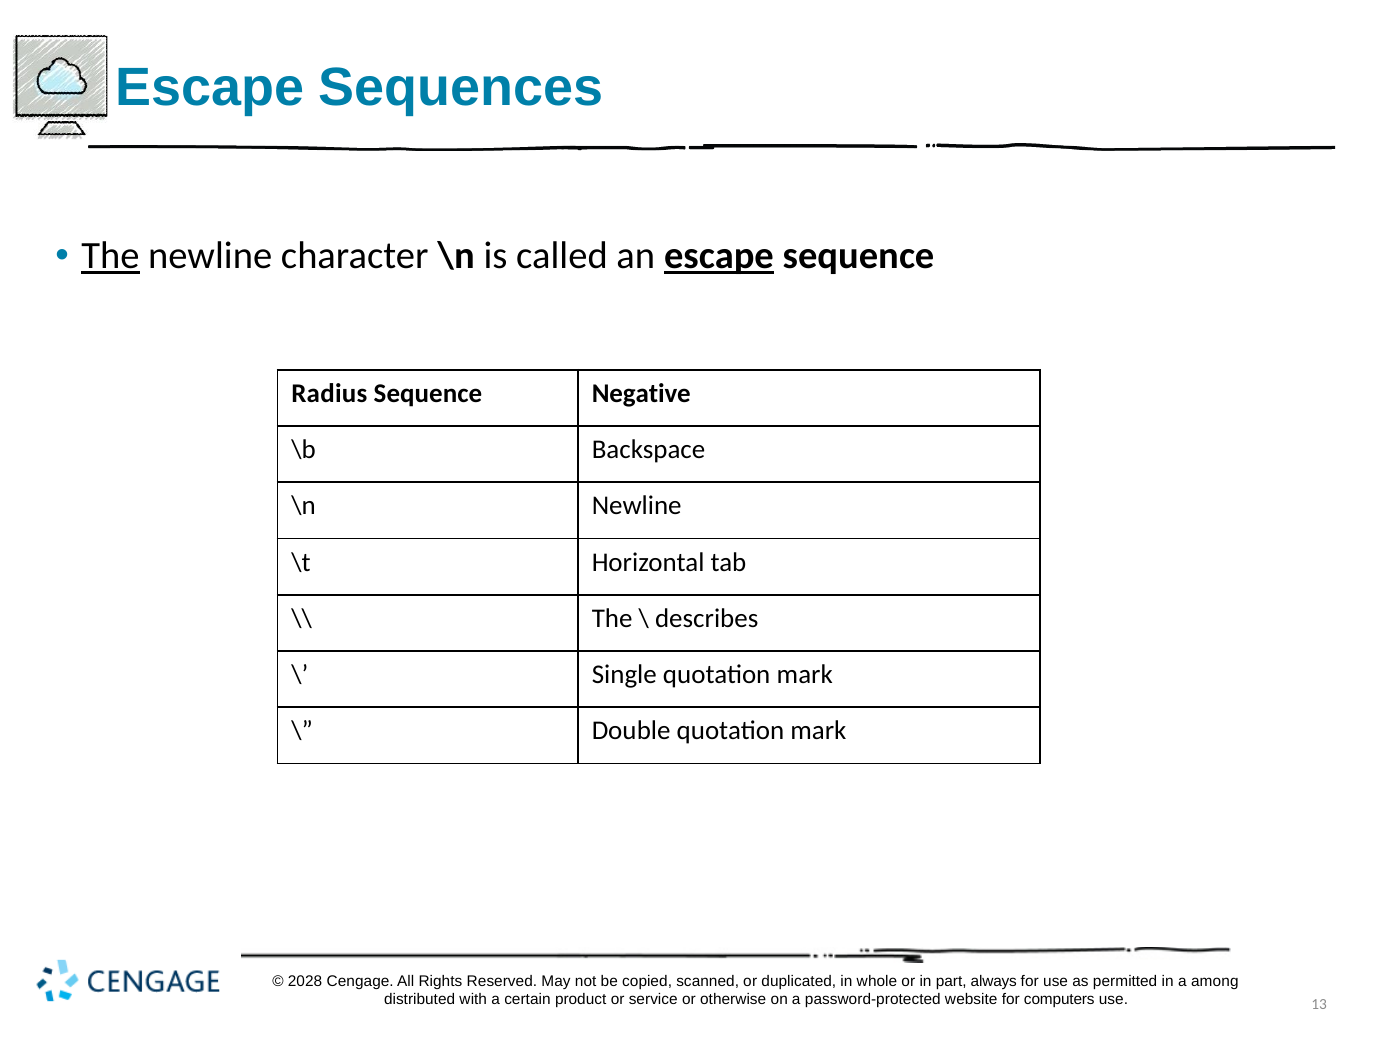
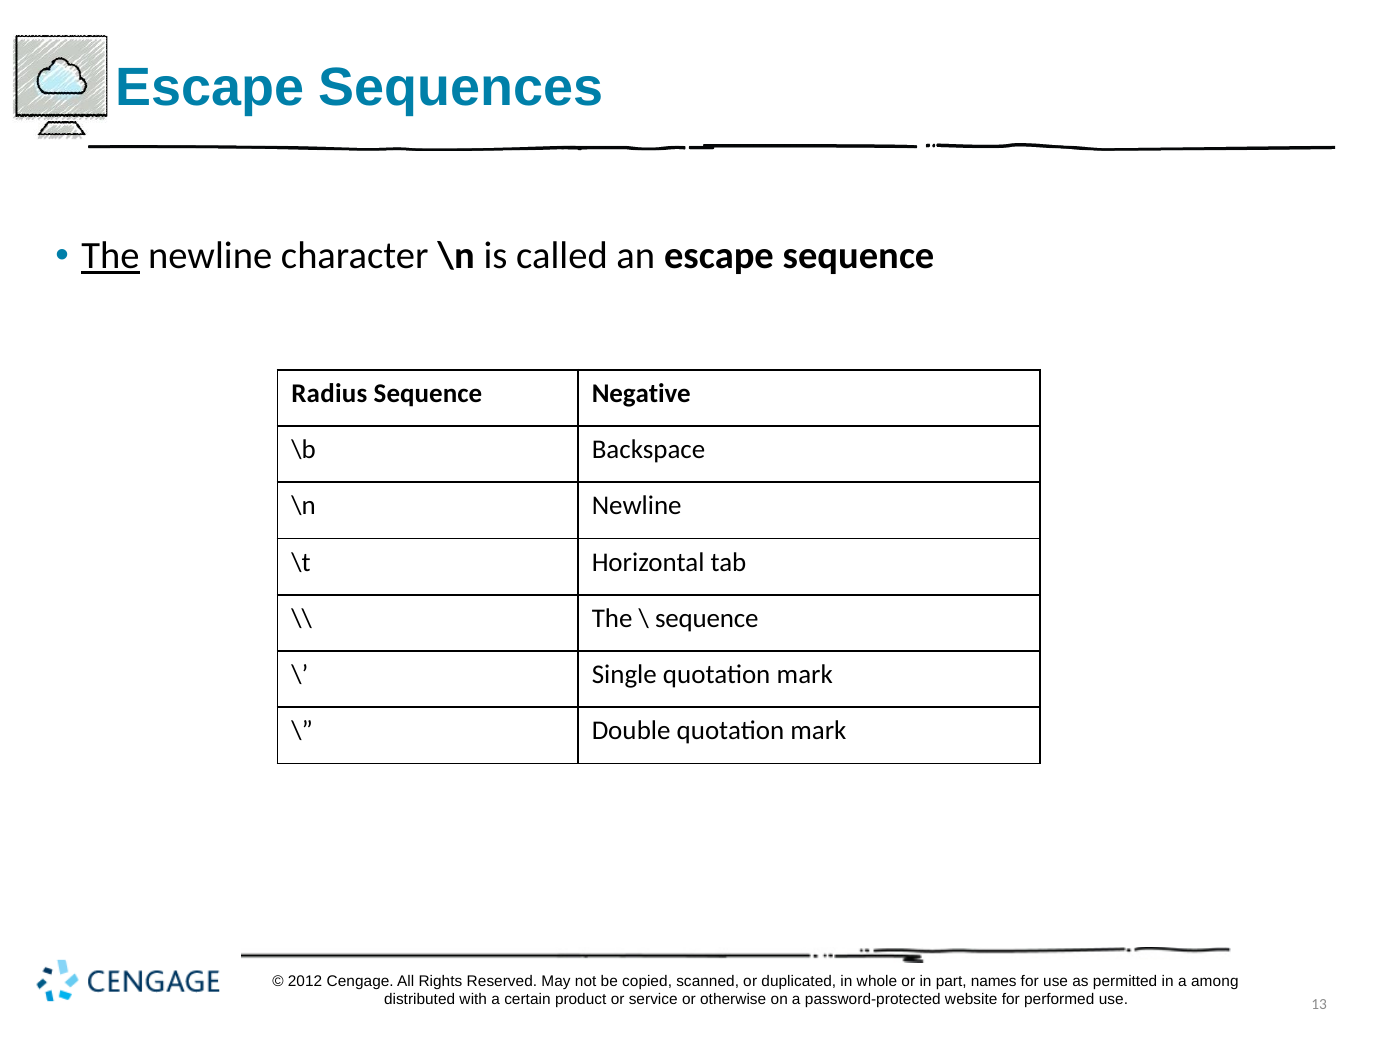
escape underline: present -> none (719, 256)
describes: describes -> sequence (707, 619)
2028: 2028 -> 2012 (305, 981)
always: always -> names (994, 981)
computers: computers -> performed (1059, 1000)
